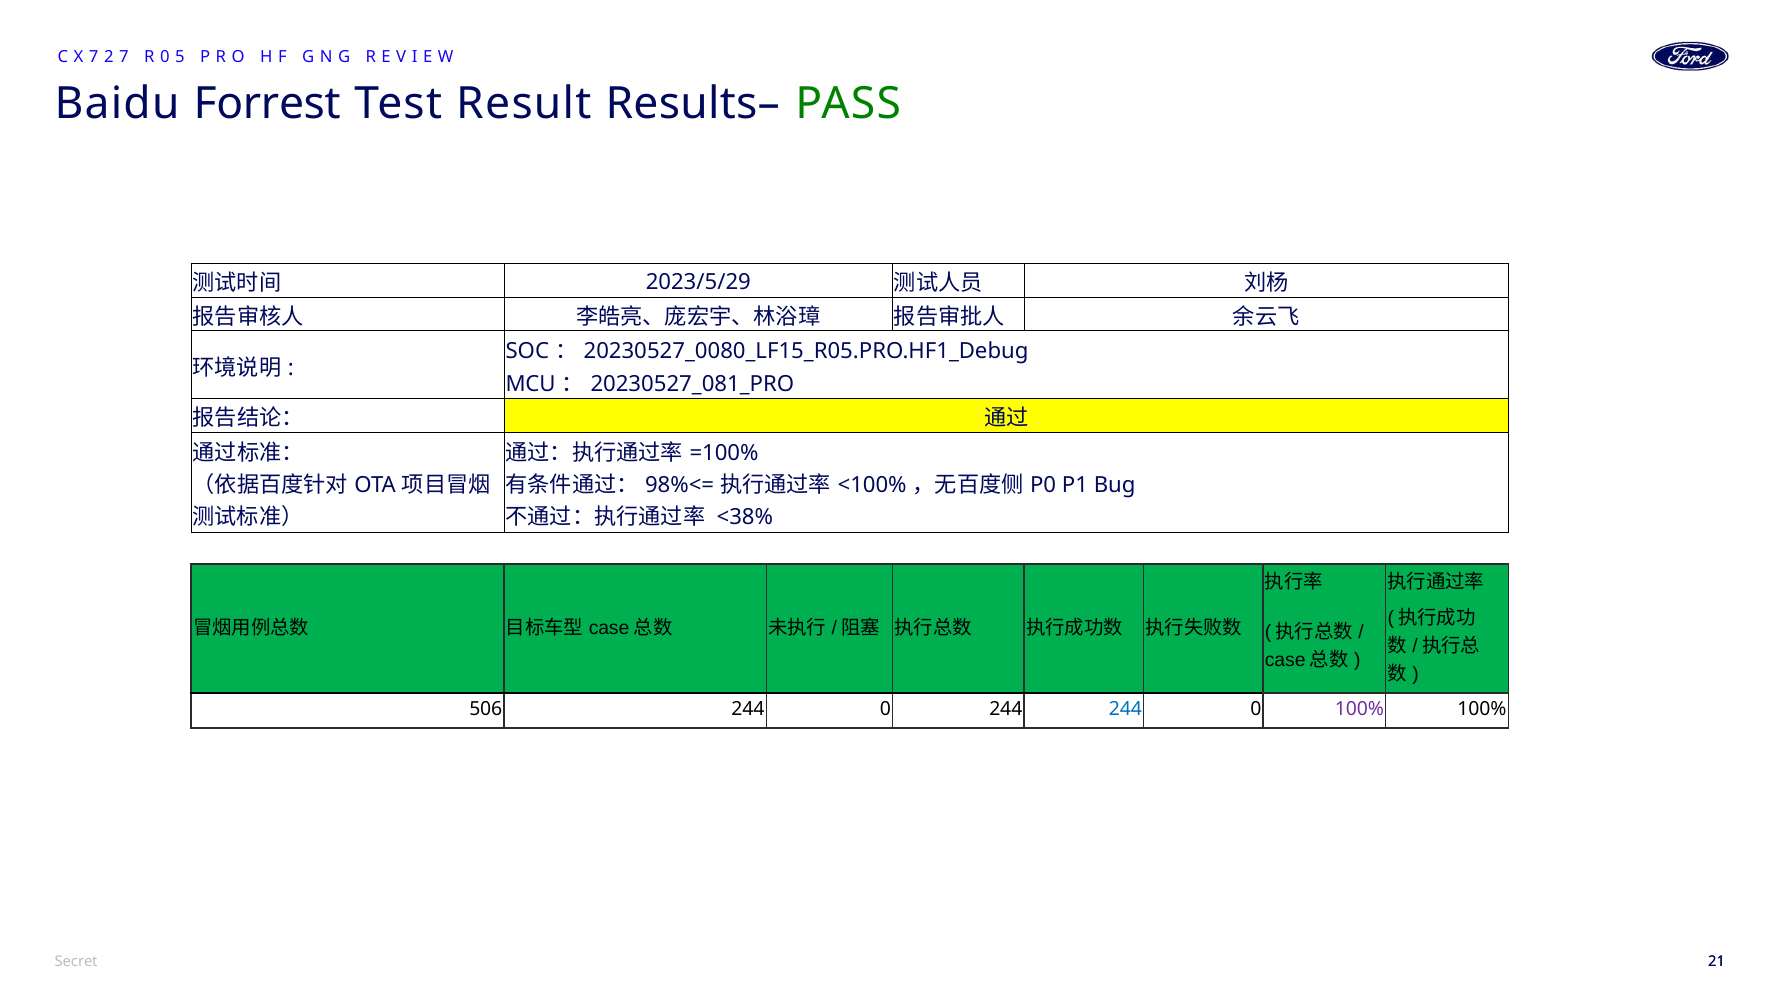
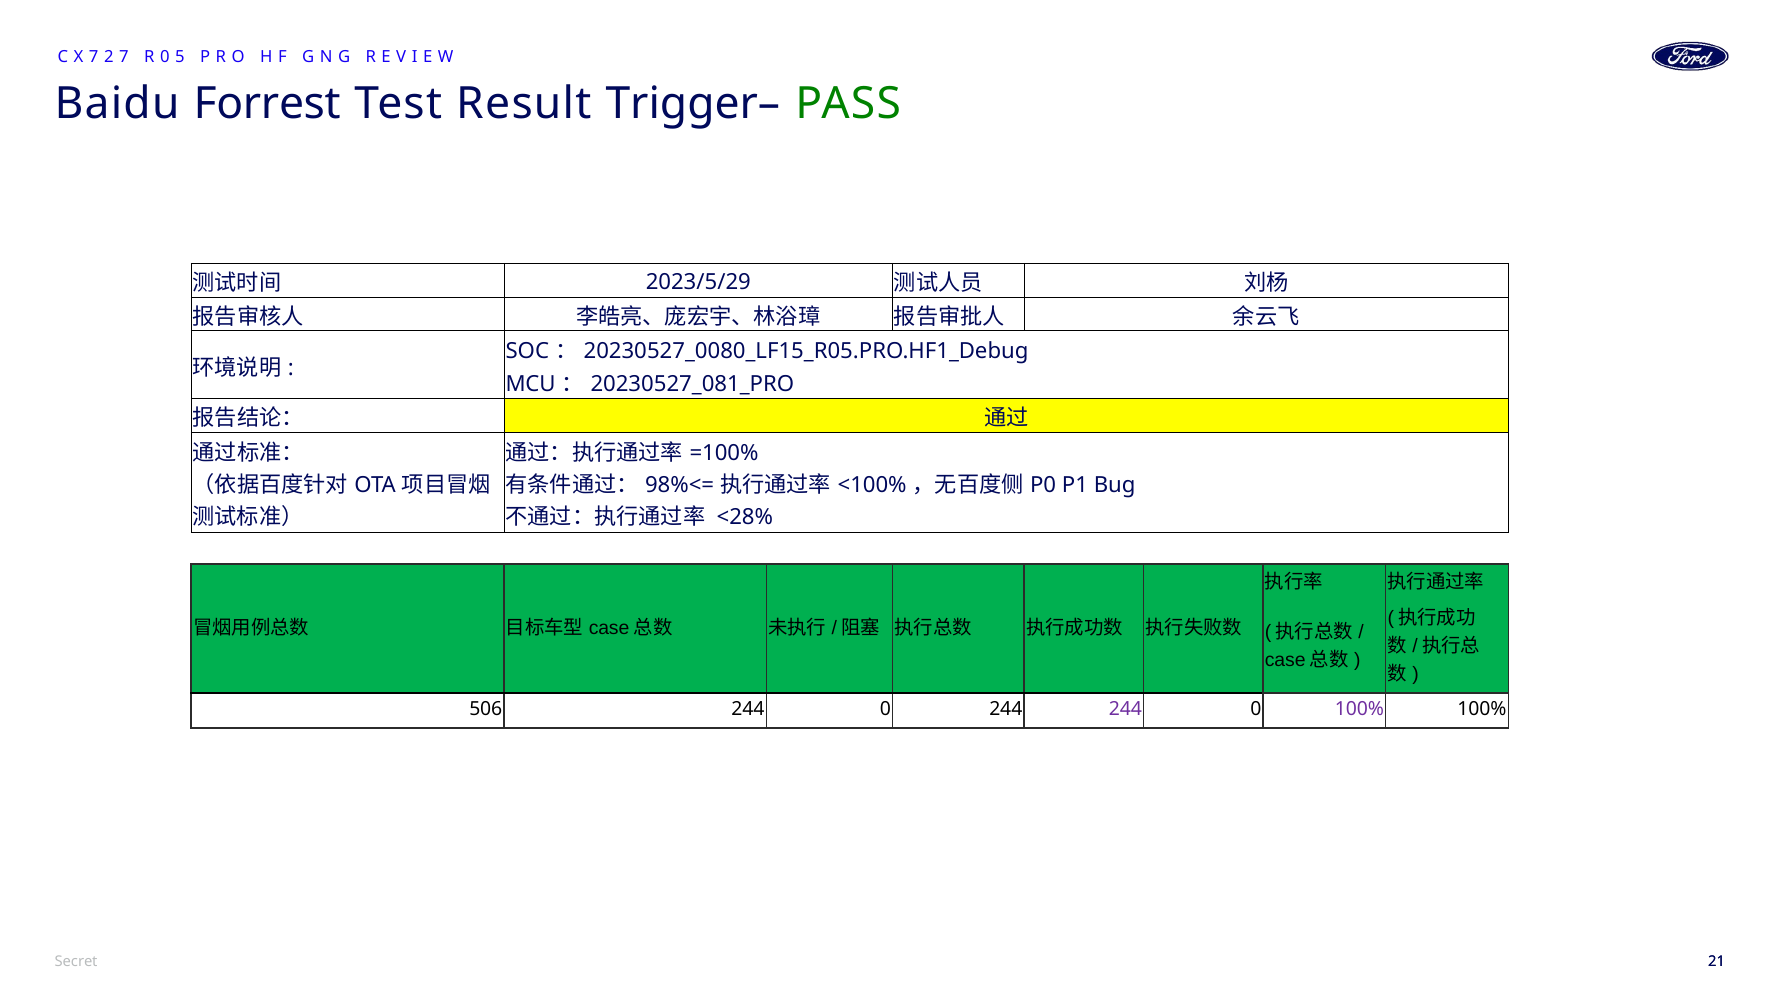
Results–: Results– -> Trigger– (693, 104)
<38%: <38% -> <28% (745, 518)
244 colour: blue -> purple (1125, 709)
